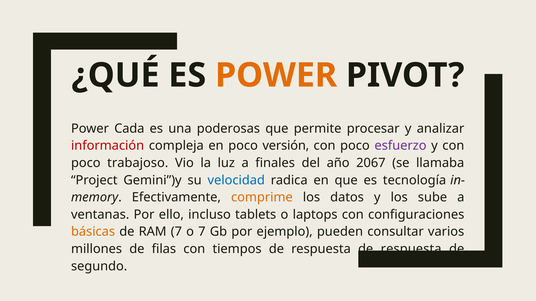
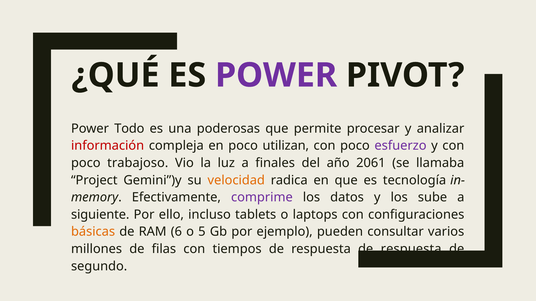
POWER colour: orange -> purple (276, 75)
Cada: Cada -> Todo (129, 129)
versión: versión -> utilizan (286, 146)
2067: 2067 -> 2061 (371, 163)
velocidad colour: blue -> orange (236, 180)
comprime colour: orange -> purple (262, 198)
ventanas: ventanas -> siguiente (100, 215)
RAM 7: 7 -> 6 (176, 232)
o 7: 7 -> 5 (202, 232)
